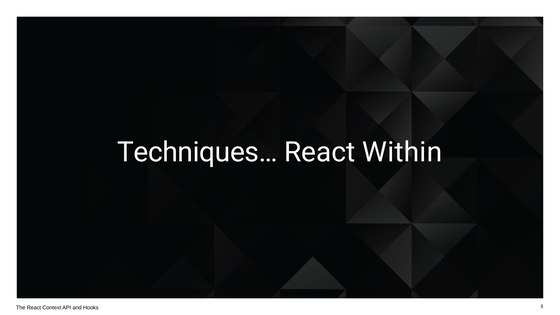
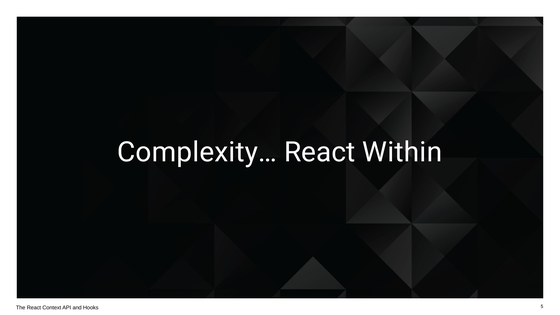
Techniques…: Techniques… -> Complexity… (197, 152)
